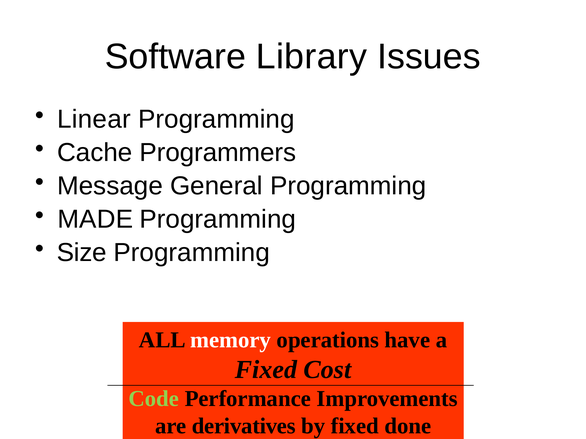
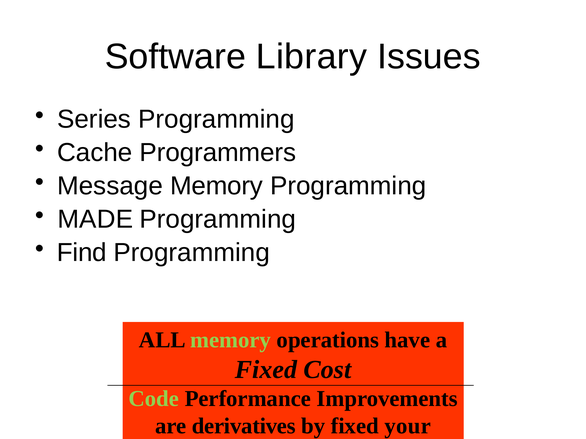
Linear: Linear -> Series (94, 119)
Message General: General -> Memory (217, 186)
Size: Size -> Find (82, 253)
memory colour: white -> light green (231, 340)
done: done -> your (408, 426)
